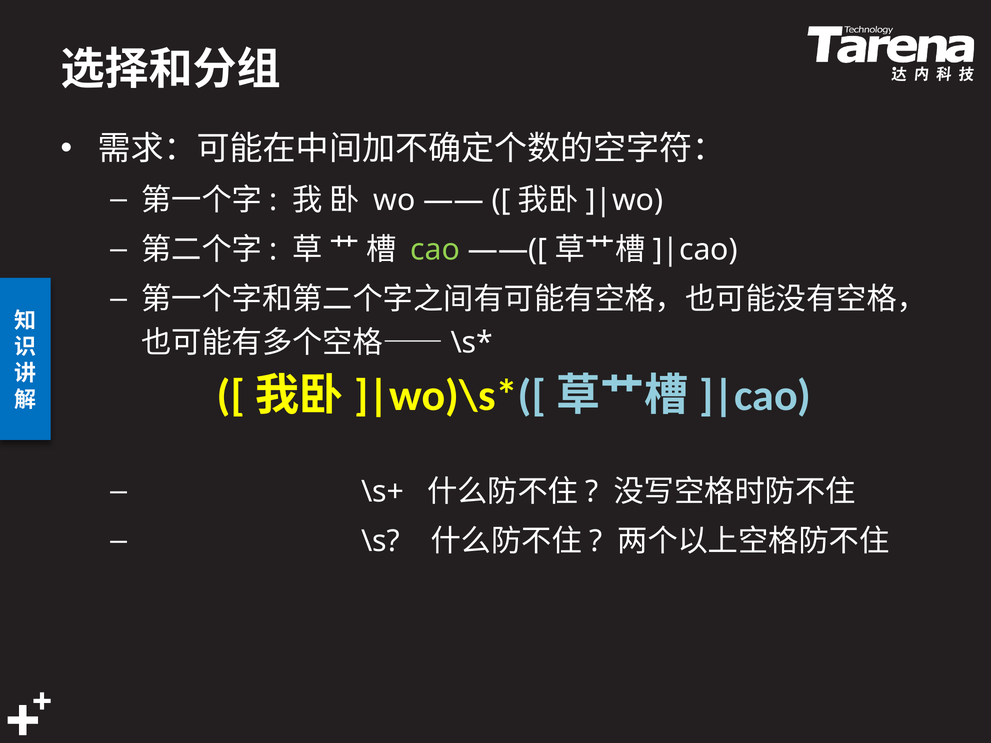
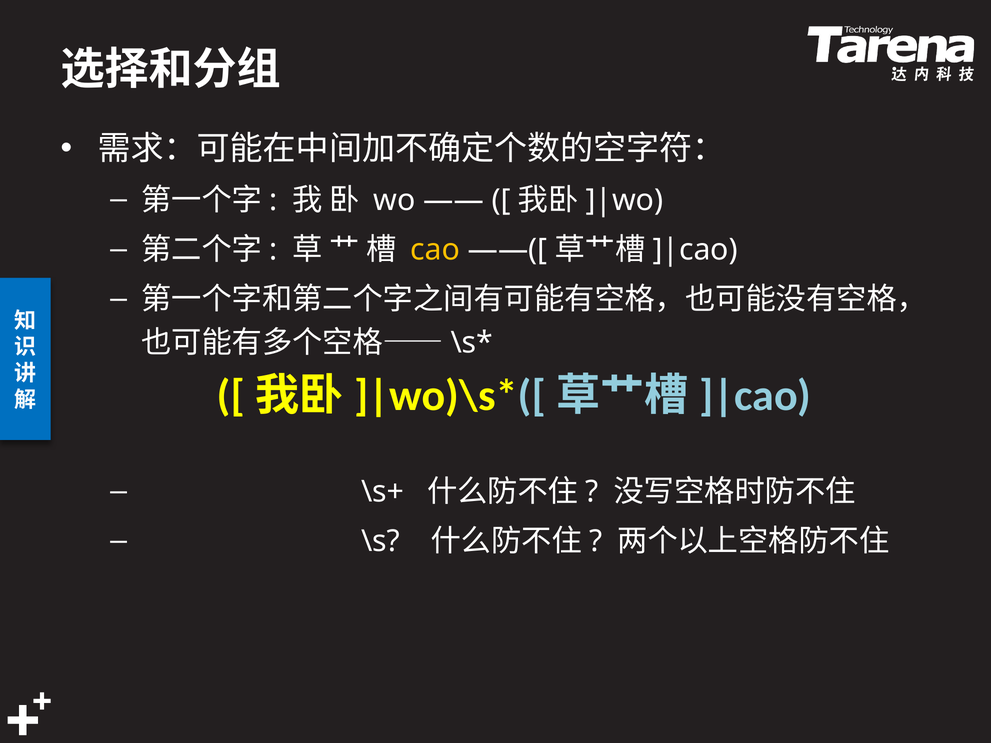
cao colour: light green -> yellow (435, 250)
